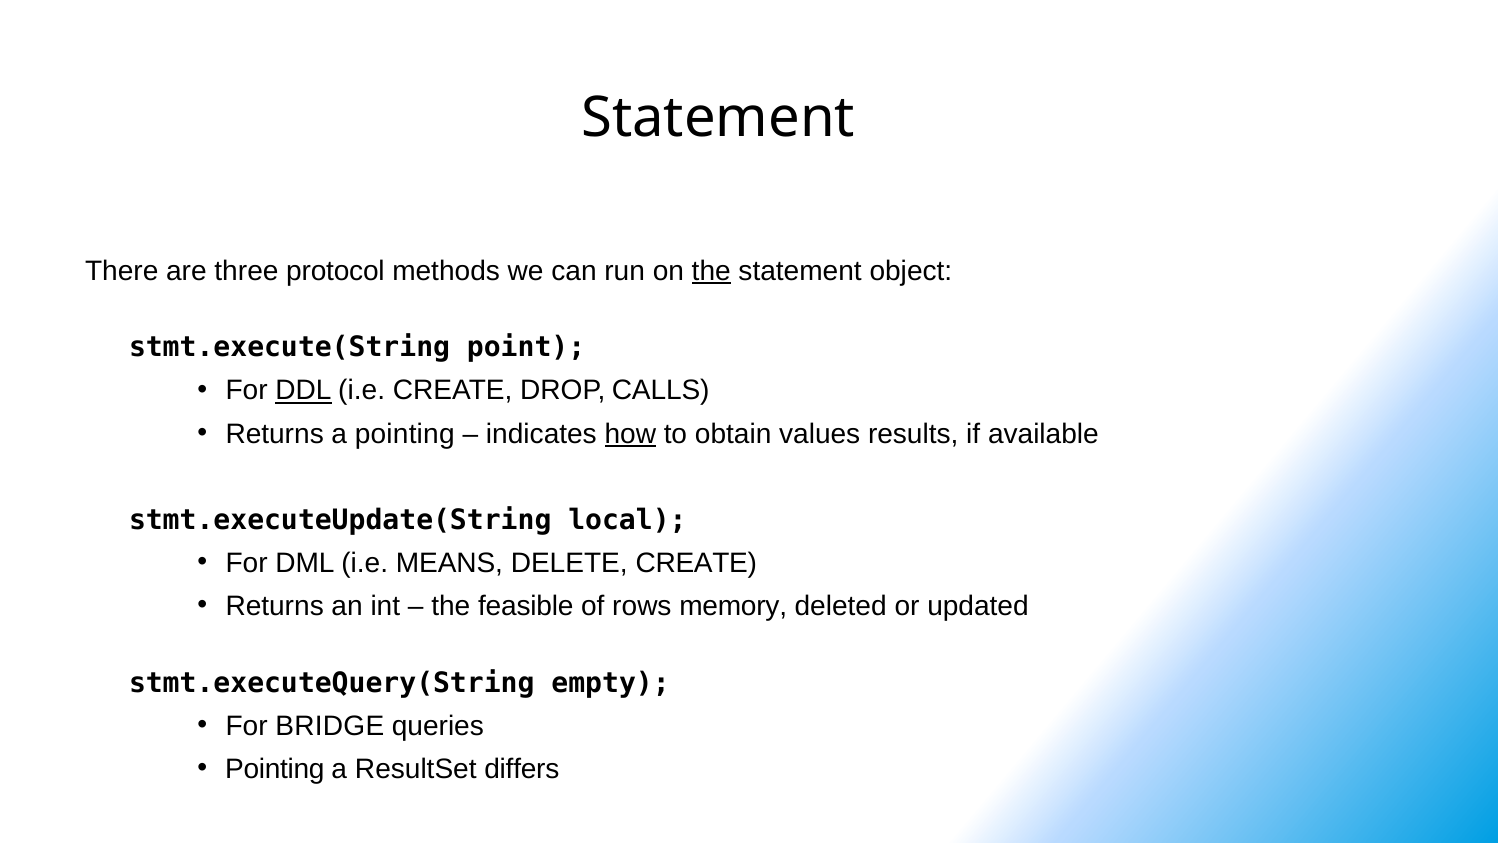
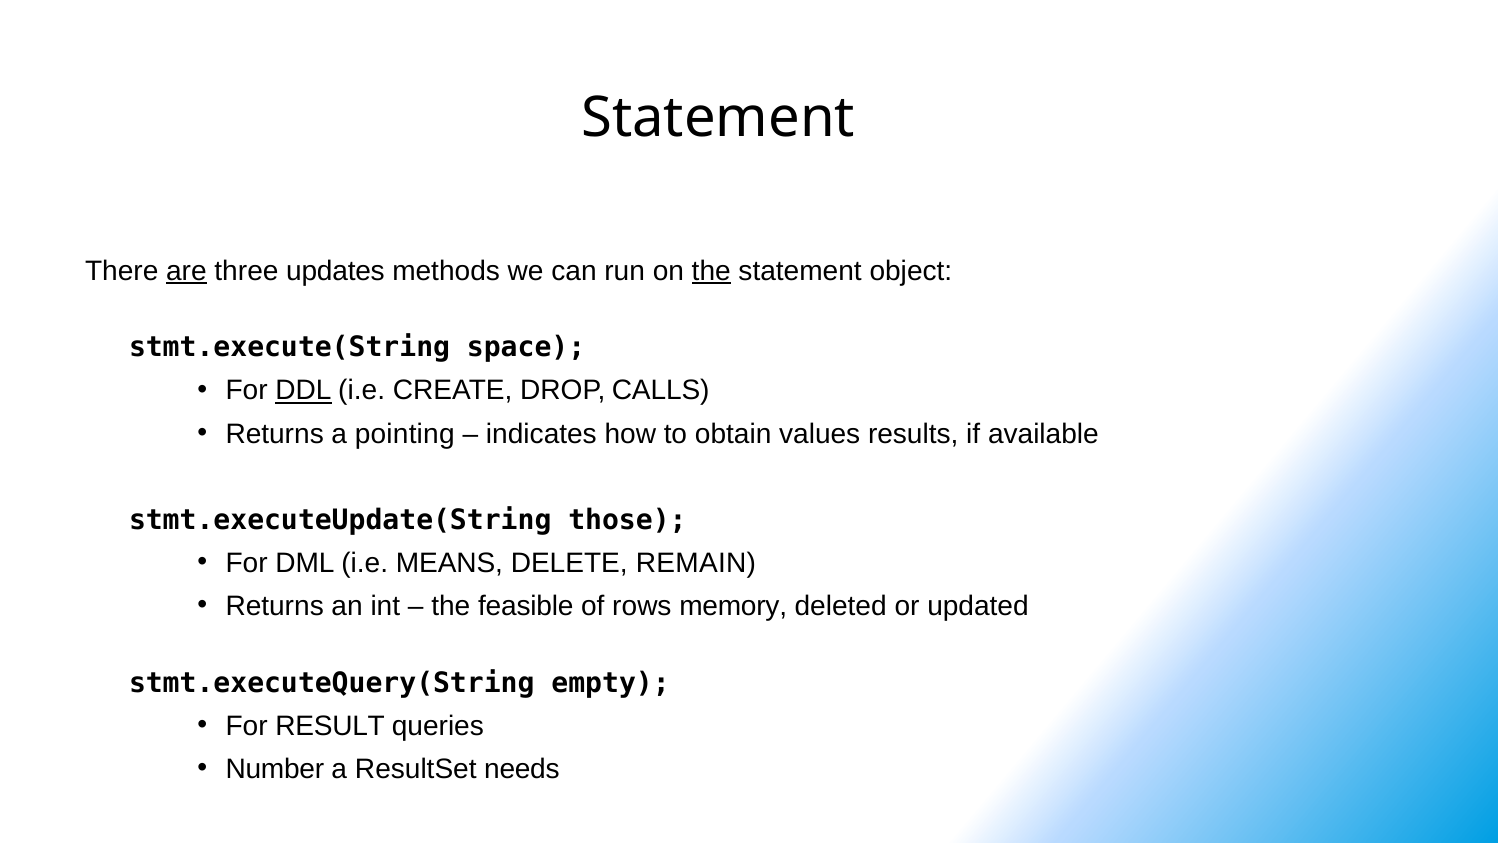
are underline: none -> present (186, 271)
protocol: protocol -> updates (335, 271)
point: point -> space (526, 347)
how underline: present -> none (630, 434)
local: local -> those (627, 520)
DELETE CREATE: CREATE -> REMAIN (696, 563)
BRIDGE: BRIDGE -> RESULT (330, 726)
Pointing: Pointing -> Number (275, 769)
differs: differs -> needs (522, 769)
